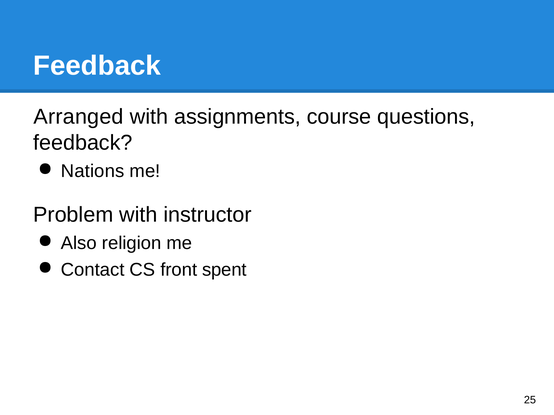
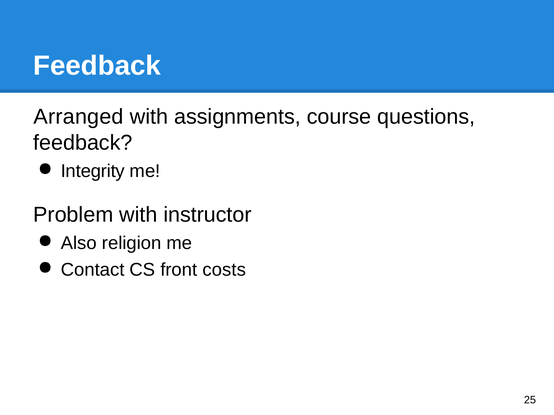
Nations: Nations -> Integrity (93, 171)
spent: spent -> costs (224, 270)
